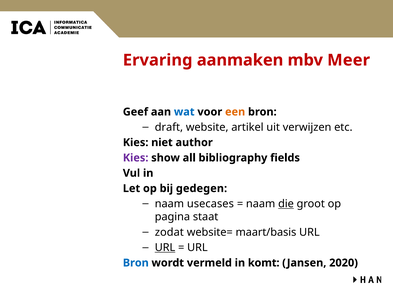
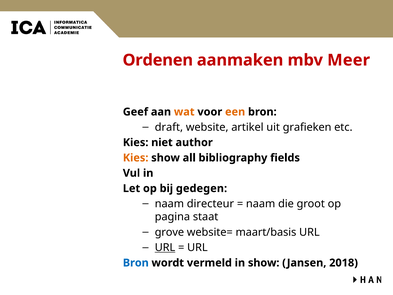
Ervaring: Ervaring -> Ordenen (158, 60)
wat colour: blue -> orange (184, 112)
verwijzen: verwijzen -> grafieken (307, 127)
Kies colour: purple -> orange (136, 158)
usecases: usecases -> directeur (210, 204)
die underline: present -> none (286, 204)
zodat: zodat -> grove (169, 232)
in komt: komt -> show (264, 263)
2020: 2020 -> 2018 (344, 263)
